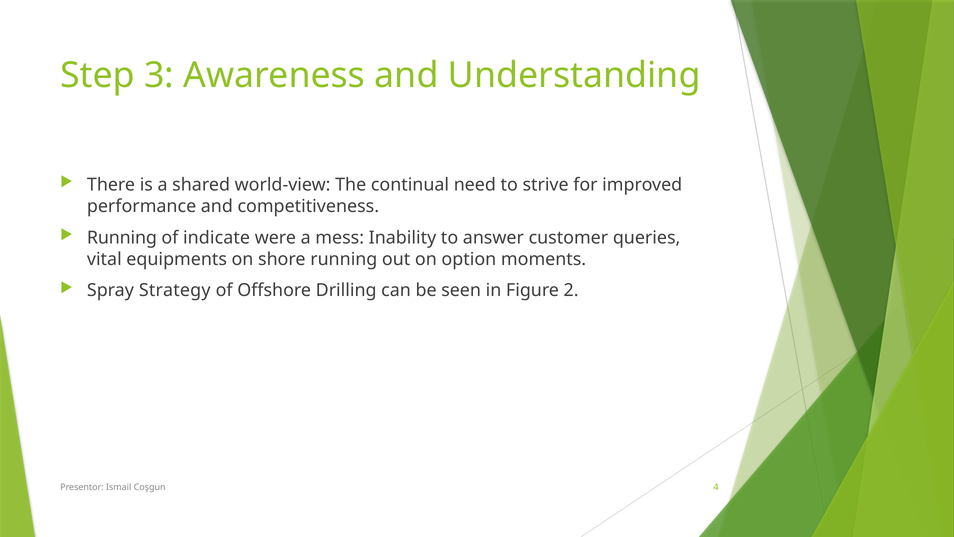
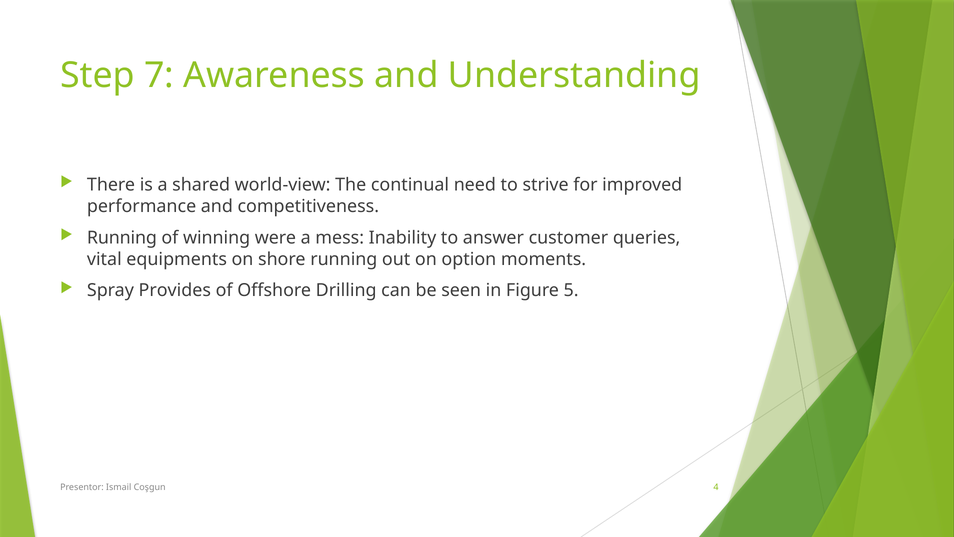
3: 3 -> 7 (159, 75)
indicate: indicate -> winning (217, 238)
Strategy: Strategy -> Provides (175, 290)
2: 2 -> 5 (571, 290)
